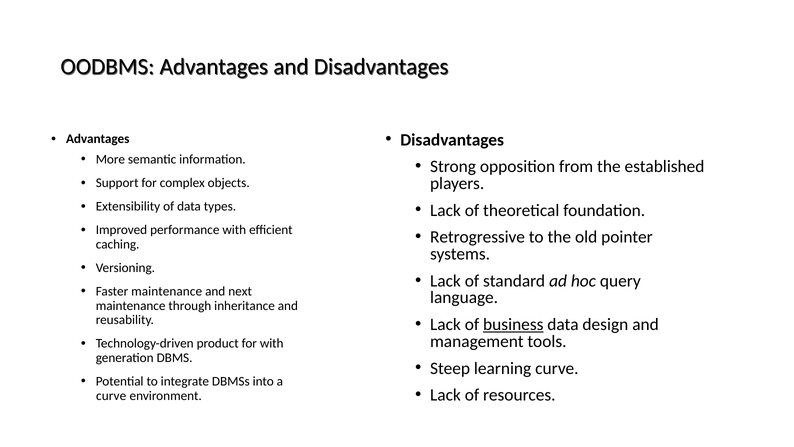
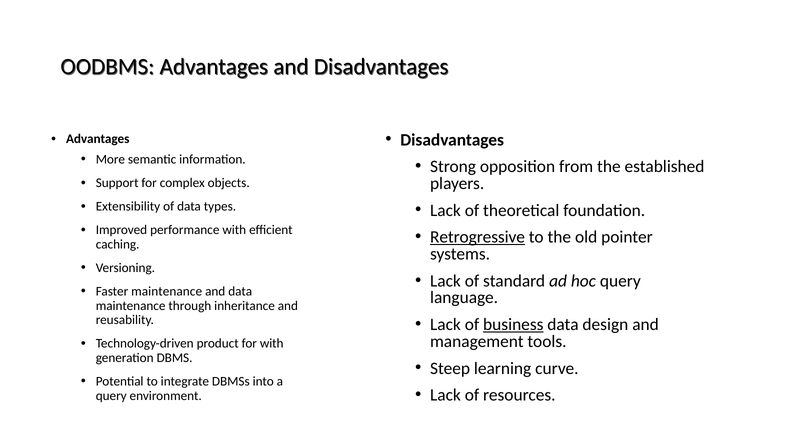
Retrogressive underline: none -> present (478, 237)
and next: next -> data (240, 291)
curve: curve -> query (111, 395)
